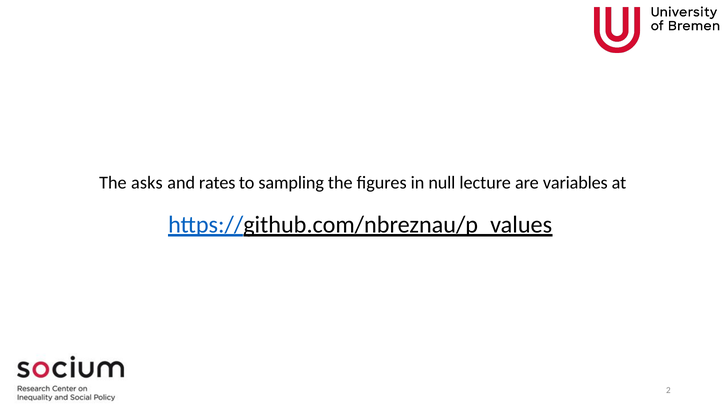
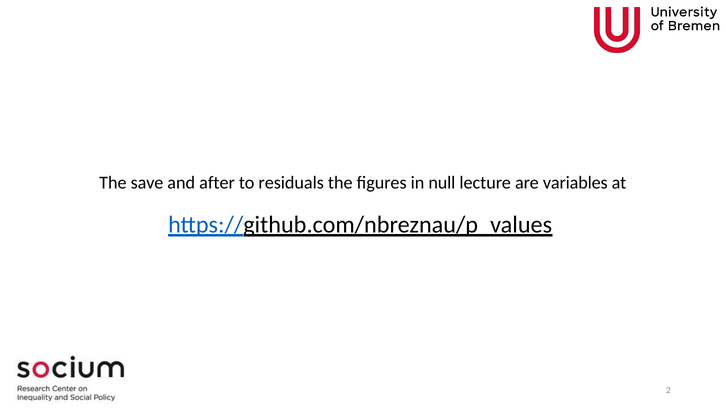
asks: asks -> save (147, 182)
rates: rates -> after (217, 182)
sampling: sampling -> residuals (291, 182)
